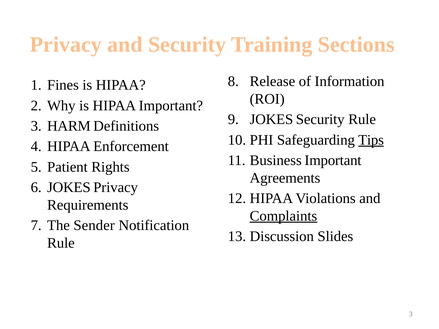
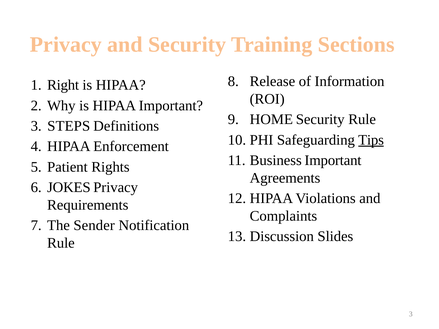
Fines: Fines -> Right (63, 85)
JOKES: JOKES -> HOME (271, 120)
HARM: HARM -> STEPS (69, 126)
Complaints underline: present -> none (283, 216)
